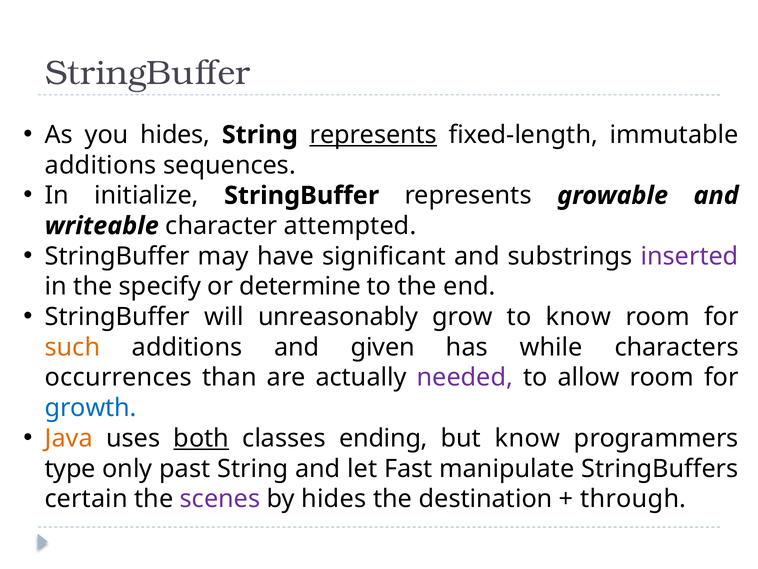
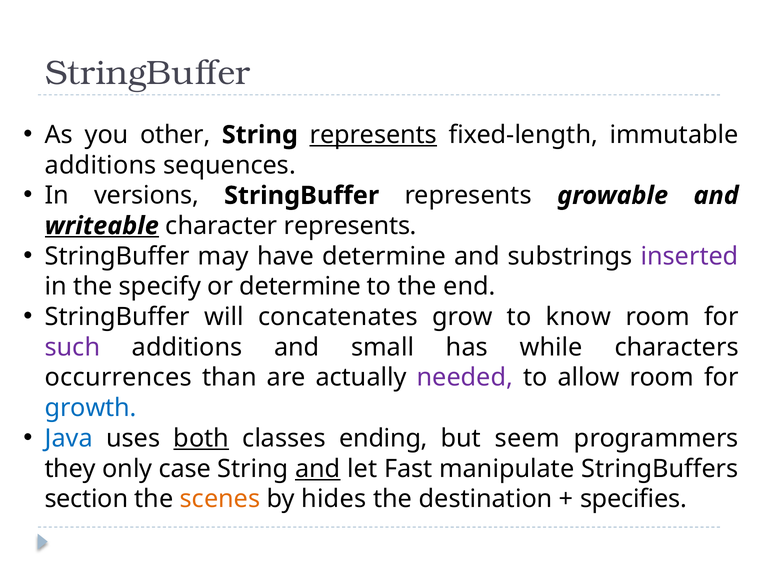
you hides: hides -> other (175, 135)
initialize: initialize -> versions (147, 195)
writeable underline: none -> present (102, 226)
character attempted: attempted -> represents (350, 226)
have significant: significant -> determine (384, 256)
unreasonably: unreasonably -> concatenates (338, 317)
such colour: orange -> purple (72, 347)
given: given -> small (383, 347)
Java colour: orange -> blue (69, 438)
but know: know -> seem (527, 438)
type: type -> they (70, 468)
past: past -> case (185, 468)
and underline: none -> present (318, 468)
certain: certain -> section (86, 499)
scenes colour: purple -> orange (220, 499)
through: through -> specifies (633, 499)
